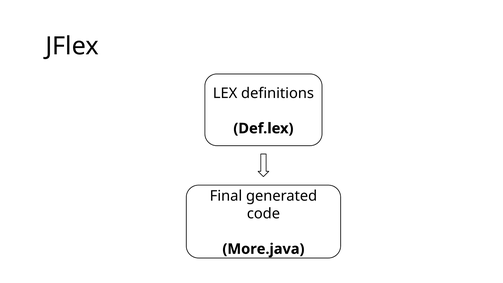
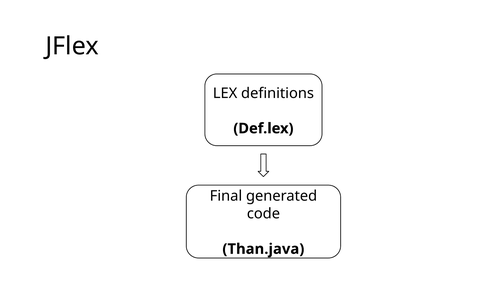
More.java: More.java -> Than.java (263, 249)
